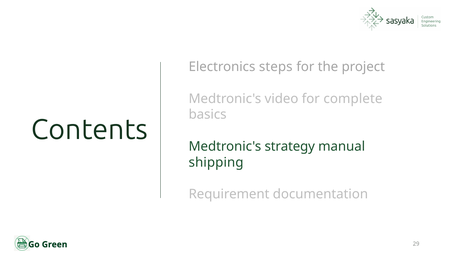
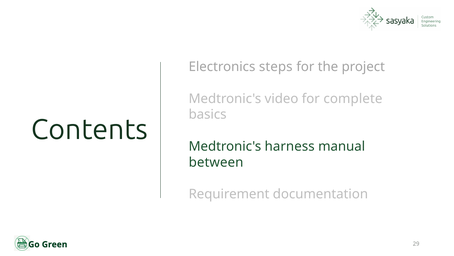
strategy: strategy -> harness (290, 146)
shipping: shipping -> between (216, 162)
